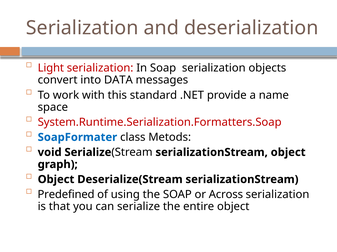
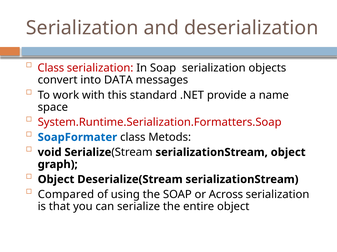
Light: Light -> Class (51, 68)
Predefined: Predefined -> Compared (66, 195)
